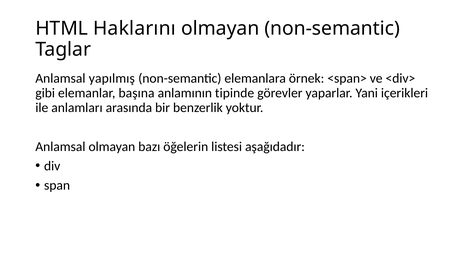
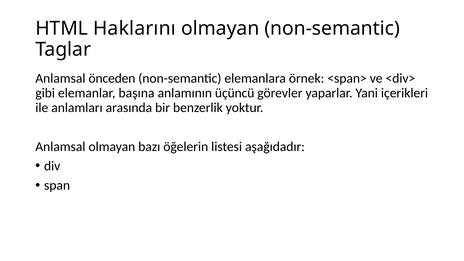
yapılmış: yapılmış -> önceden (112, 78)
tipinde: tipinde -> üçüncü (235, 93)
